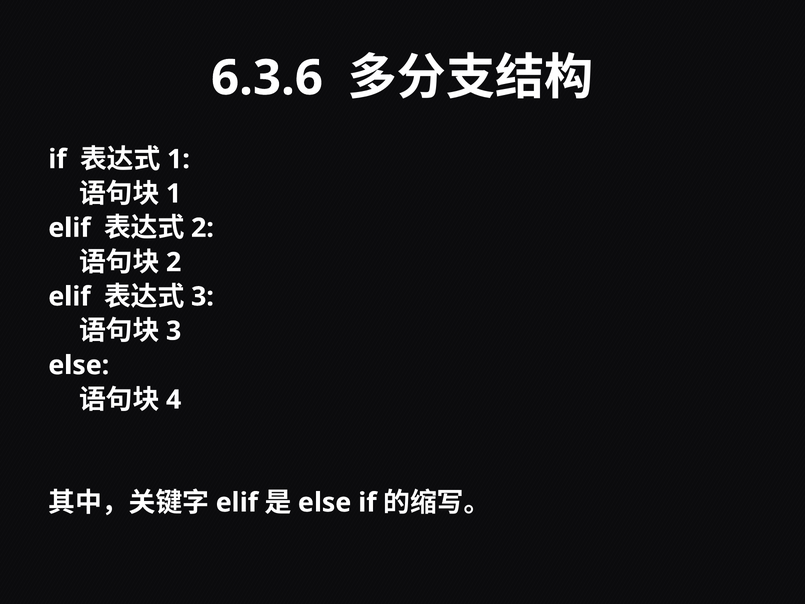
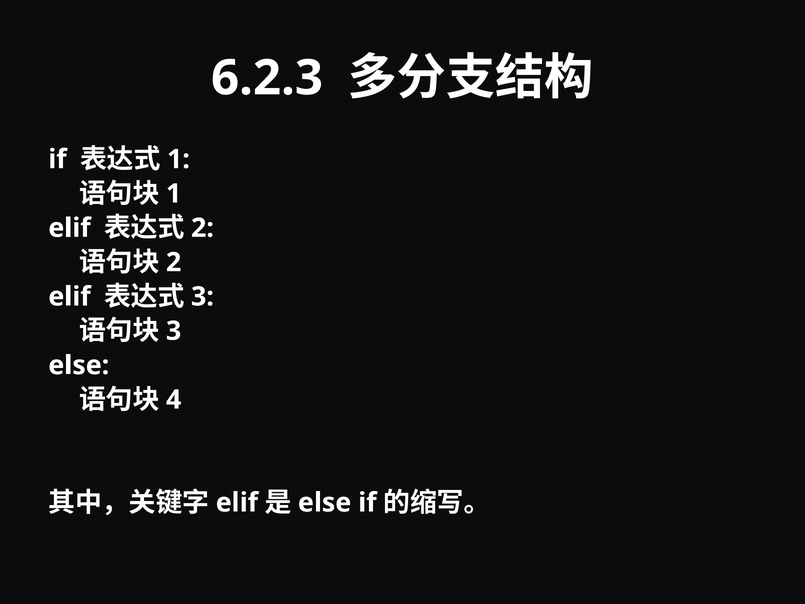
6.3.6: 6.3.6 -> 6.2.3 (267, 78)
